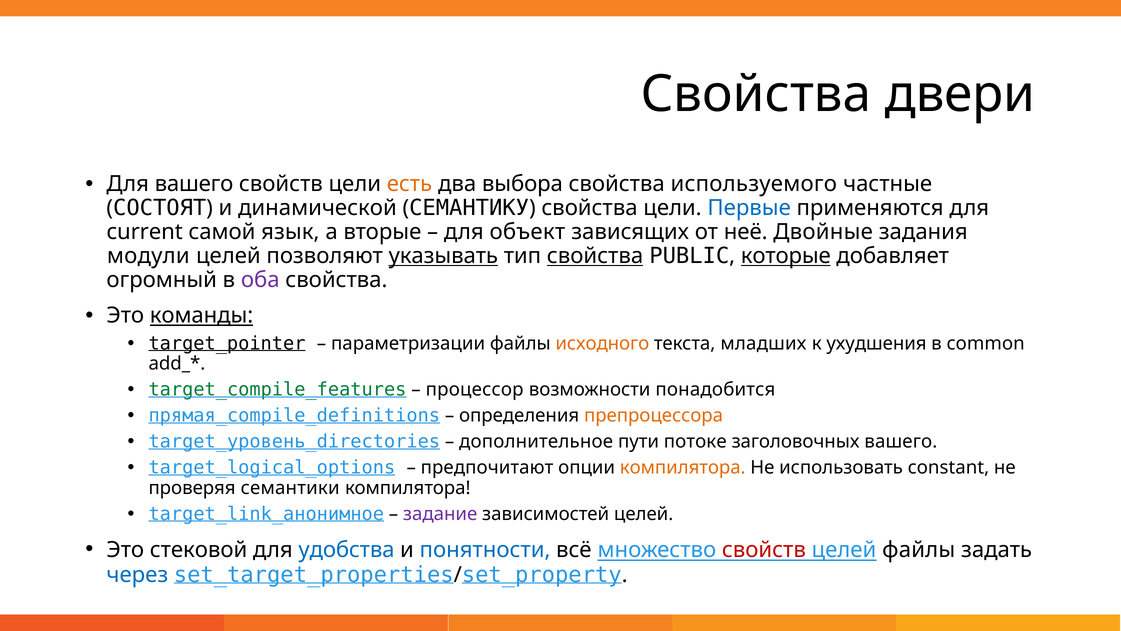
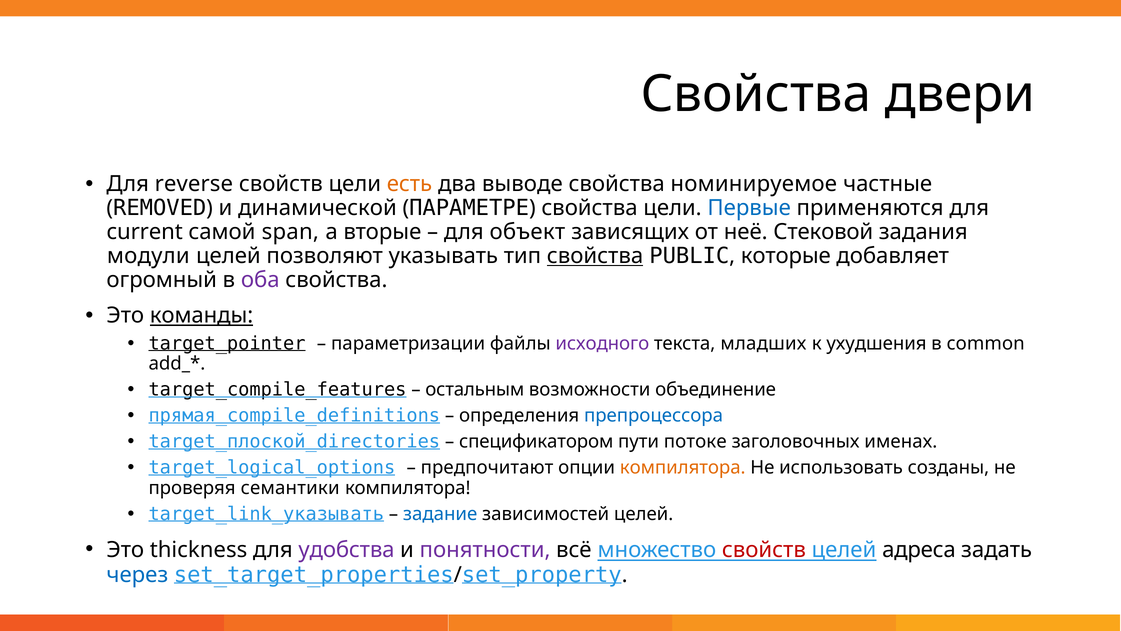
Для вашего: вашего -> reverse (194, 184)
выбора: выбора -> выводе (522, 184)
используемого: используемого -> номинируемое (754, 184)
СОСТОЯТ: СОСТОЯТ -> REMOVED (160, 208)
СЕМАНТИКУ: СЕМАНТИКУ -> ПАРАМЕТРЕ (469, 208)
язык: язык -> span (290, 232)
Двойные: Двойные -> Стековой (823, 232)
указывать underline: present -> none (443, 256)
которые underline: present -> none (786, 256)
исходного colour: orange -> purple (602, 343)
target_compile_features colour: green -> black (277, 389)
процессор: процессор -> остальным (475, 389)
понадобится: понадобится -> объединение (716, 389)
препроцессора colour: orange -> blue (654, 415)
target_уровень_directories: target_уровень_directories -> target_плоской_directories (294, 441)
дополнительное: дополнительное -> спецификатором (536, 441)
заголовочных вашего: вашего -> именах (901, 441)
constant: constant -> созданы (948, 467)
target_link_анонимное: target_link_анонимное -> target_link_указывать (266, 514)
задание colour: purple -> blue (440, 514)
стековой: стековой -> thickness (199, 550)
удобства colour: blue -> purple (347, 550)
понятности colour: blue -> purple (485, 550)
целей файлы: файлы -> адреса (919, 550)
